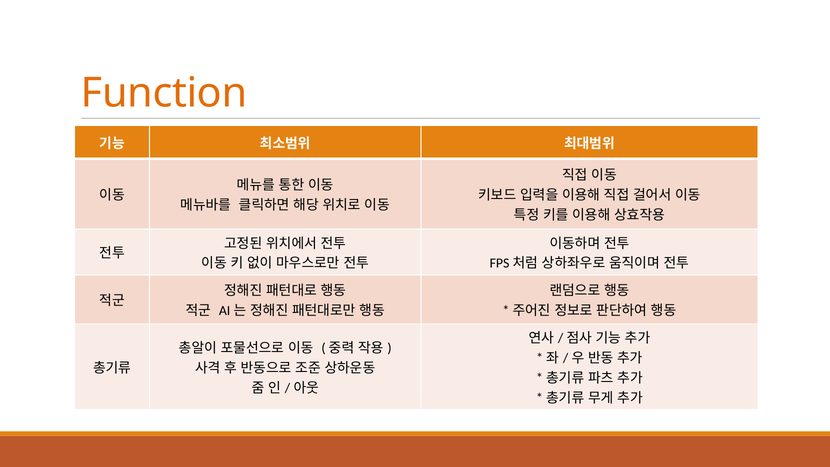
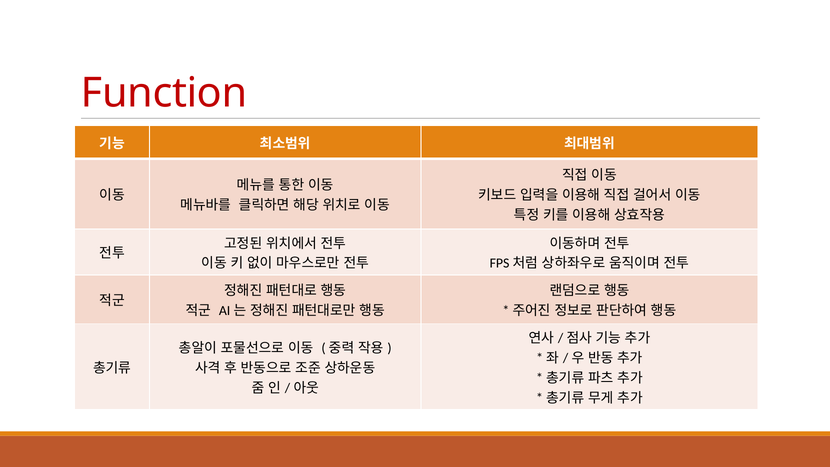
Function colour: orange -> red (164, 93)
